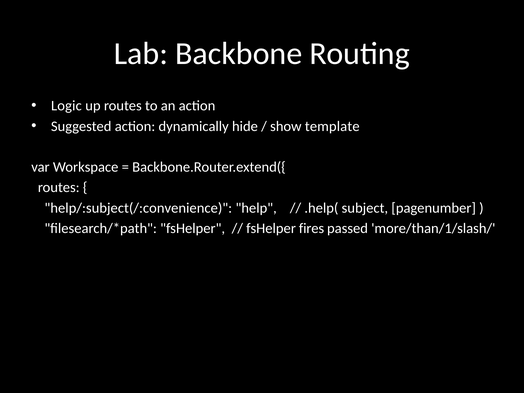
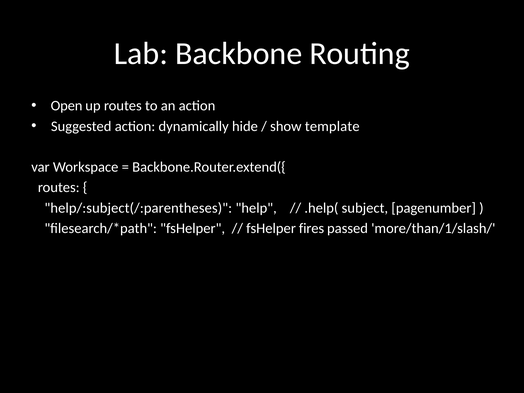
Logic: Logic -> Open (67, 106)
help/:subject(/:convenience: help/:subject(/:convenience -> help/:subject(/:parentheses (138, 208)
